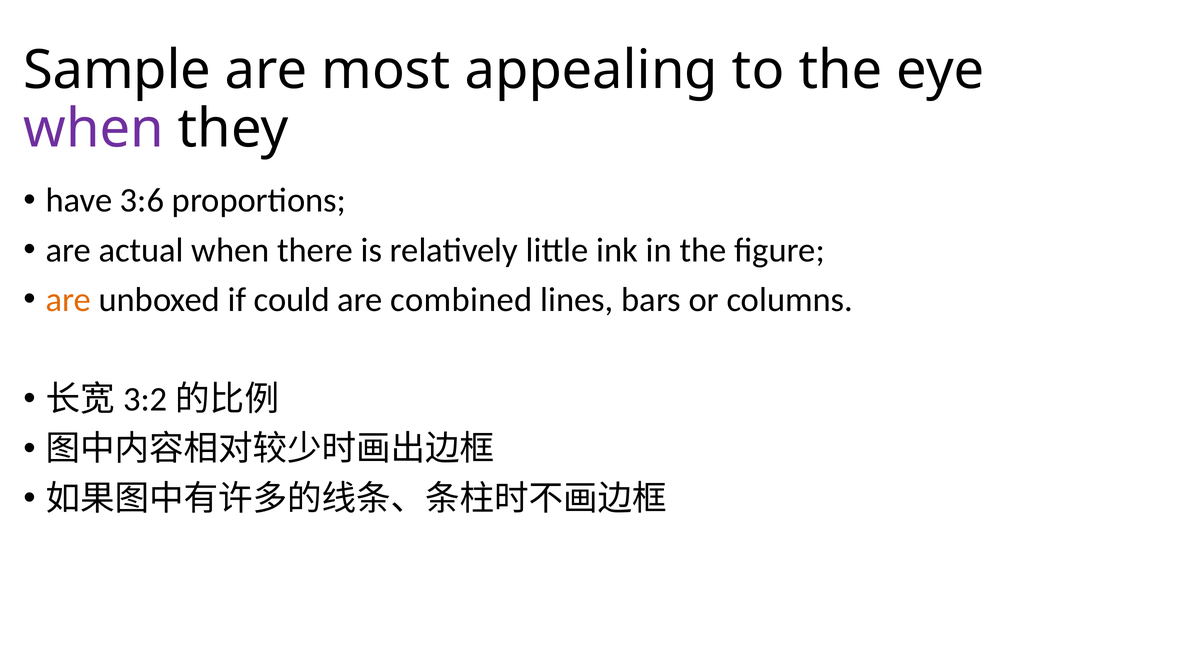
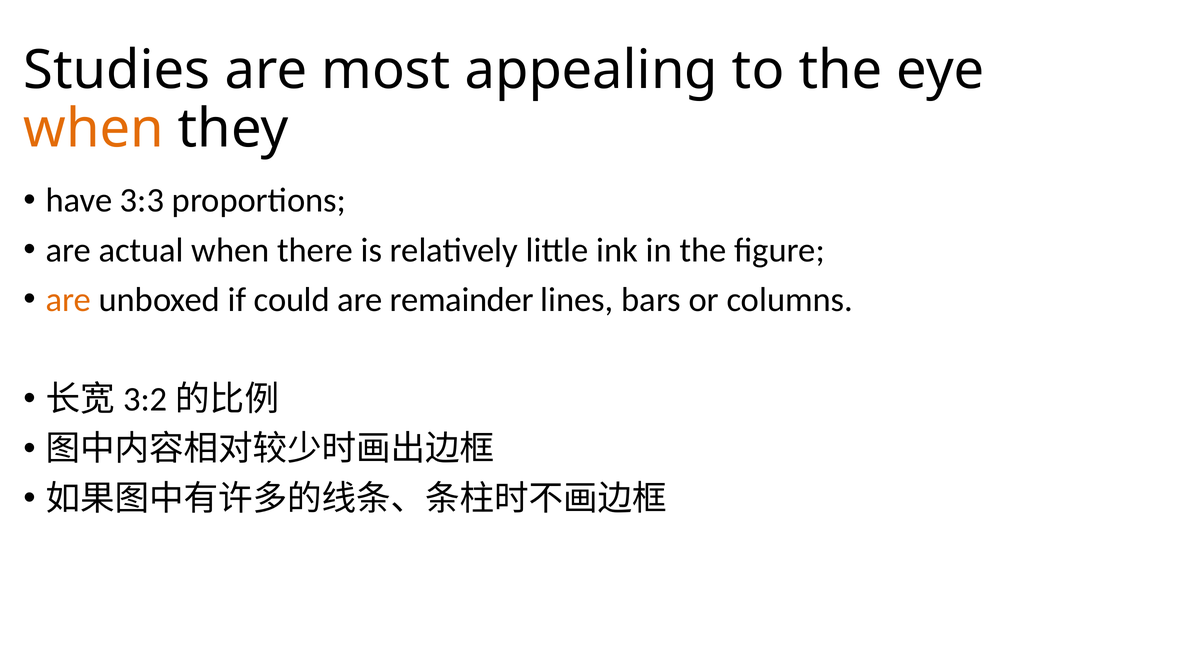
Sample: Sample -> Studies (117, 70)
when colour: purple -> orange (94, 129)
3:6: 3:6 -> 3:3 (142, 200)
combined: combined -> remainder (462, 300)
